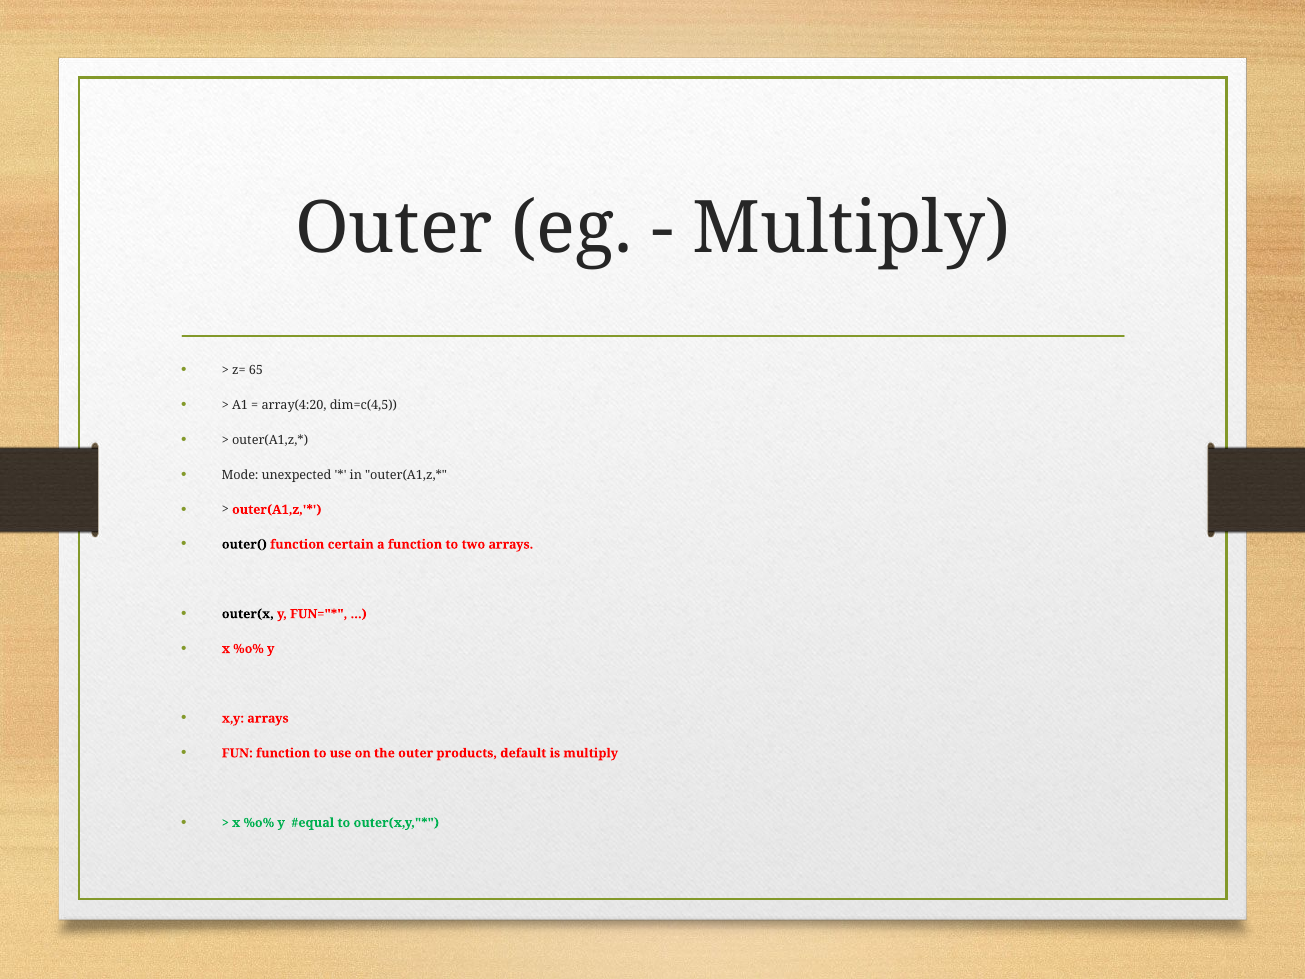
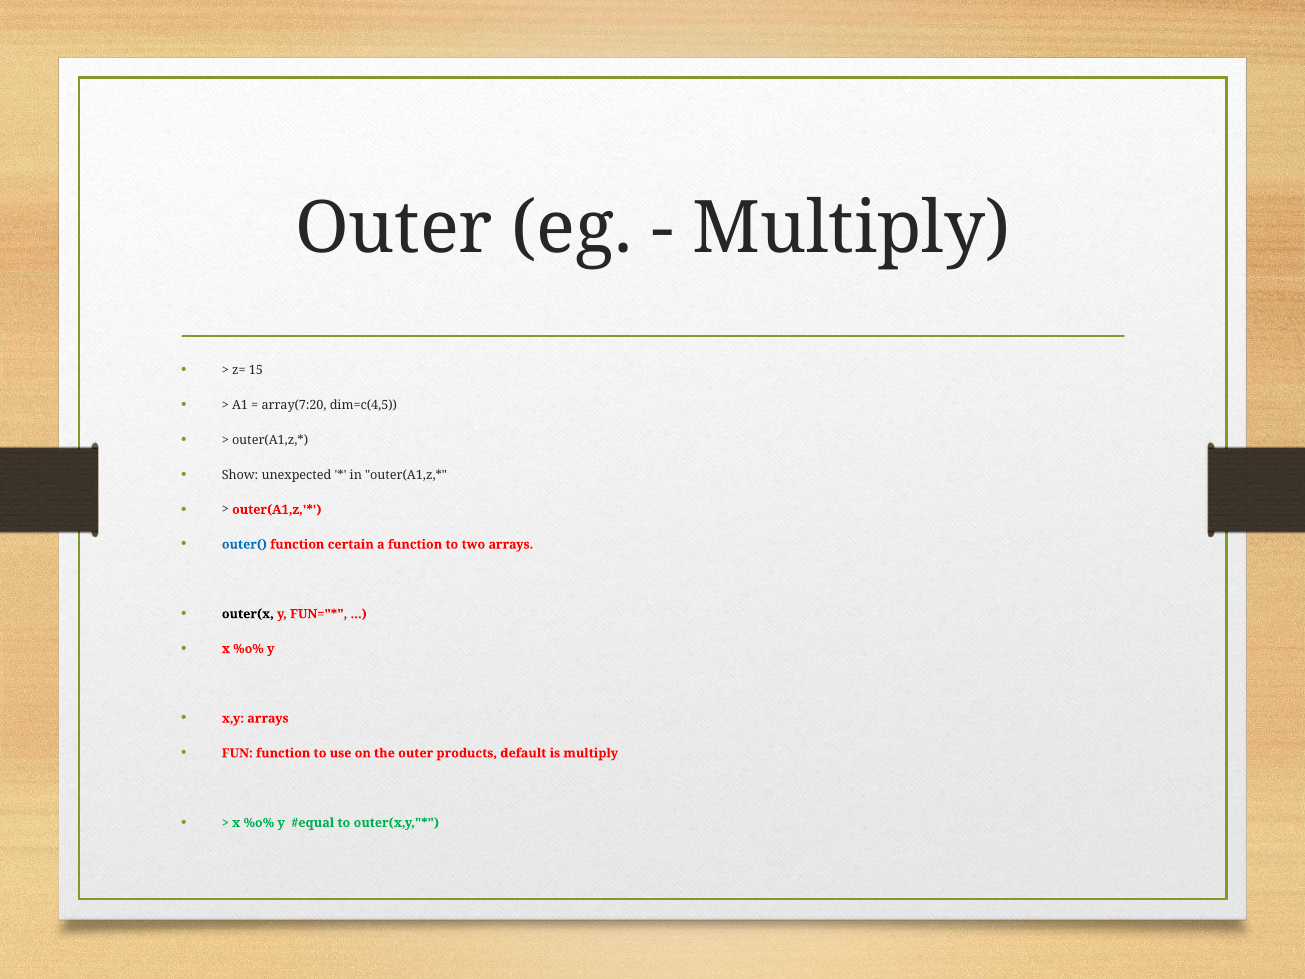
65: 65 -> 15 (256, 370)
array(4:20: array(4:20 -> array(7:20 (294, 405)
Mode: Mode -> Show (240, 475)
outer( colour: black -> blue (244, 544)
